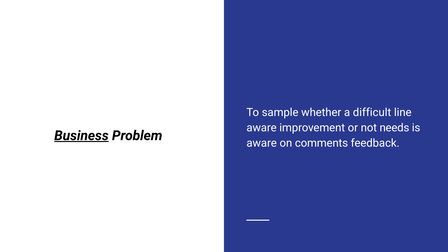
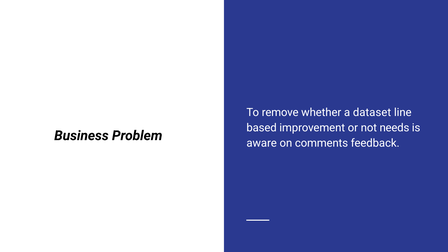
sample: sample -> remove (280, 112)
difficult: difficult -> dataset (372, 112)
aware: aware -> based (262, 128)
Business underline: present -> none (81, 136)
